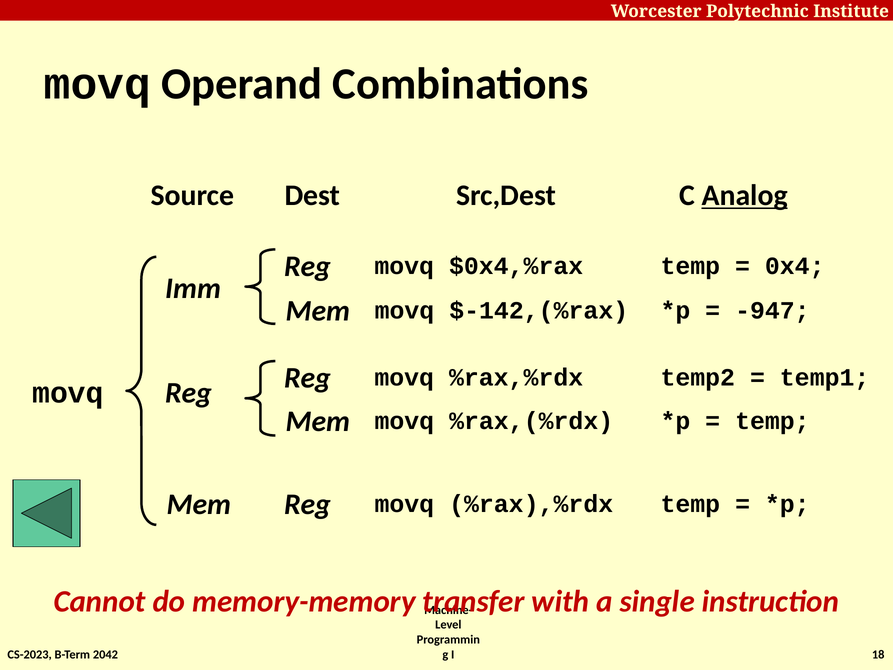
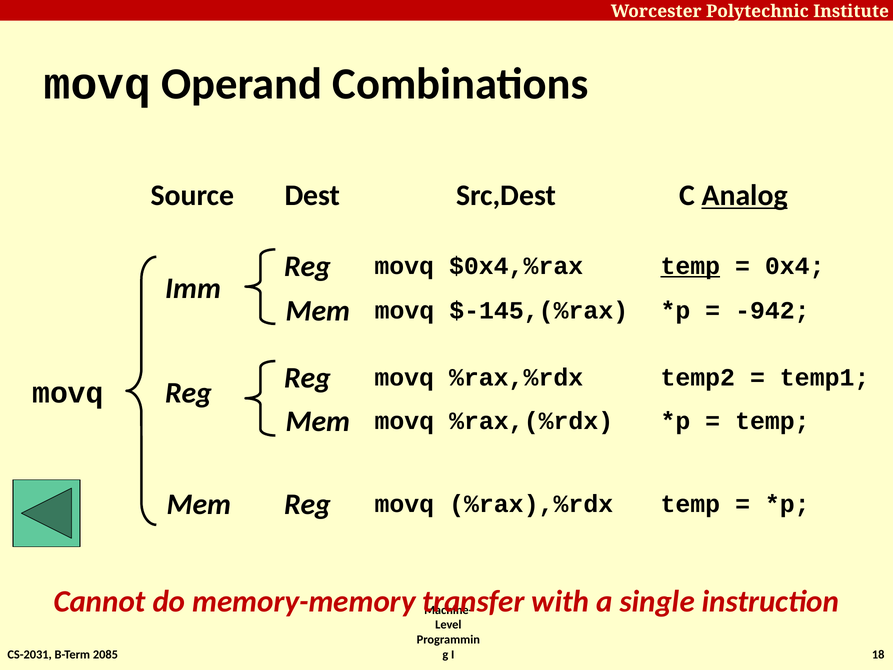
temp underline: none -> present (690, 266)
$-142,(%rax: $-142,(%rax -> $-145,(%rax (539, 310)
-947: -947 -> -942 (772, 310)
CS-2023: CS-2023 -> CS-2031 (30, 654)
2042: 2042 -> 2085 (105, 654)
